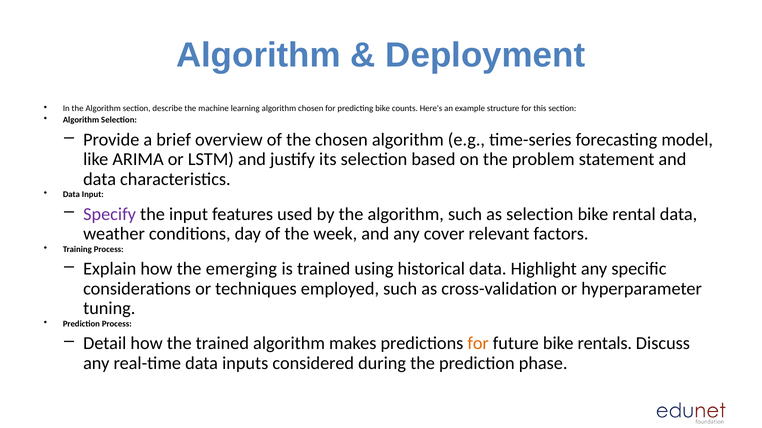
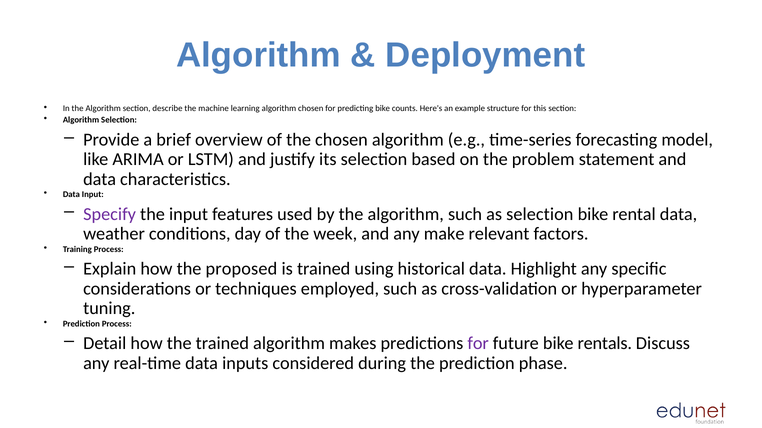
cover: cover -> make (444, 234)
emerging: emerging -> proposed (241, 269)
for colour: orange -> purple (478, 344)
